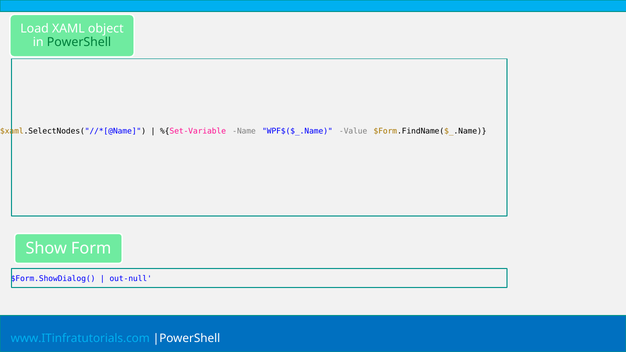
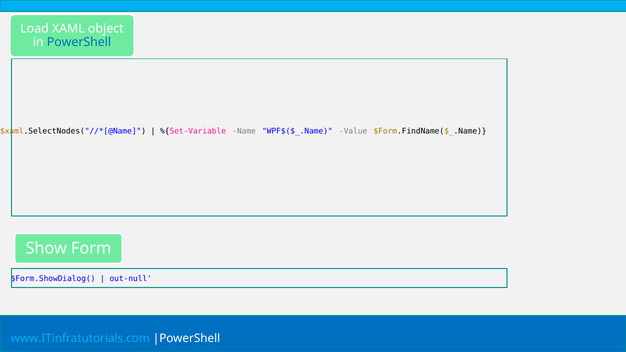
PowerShell colour: green -> blue (79, 42)
